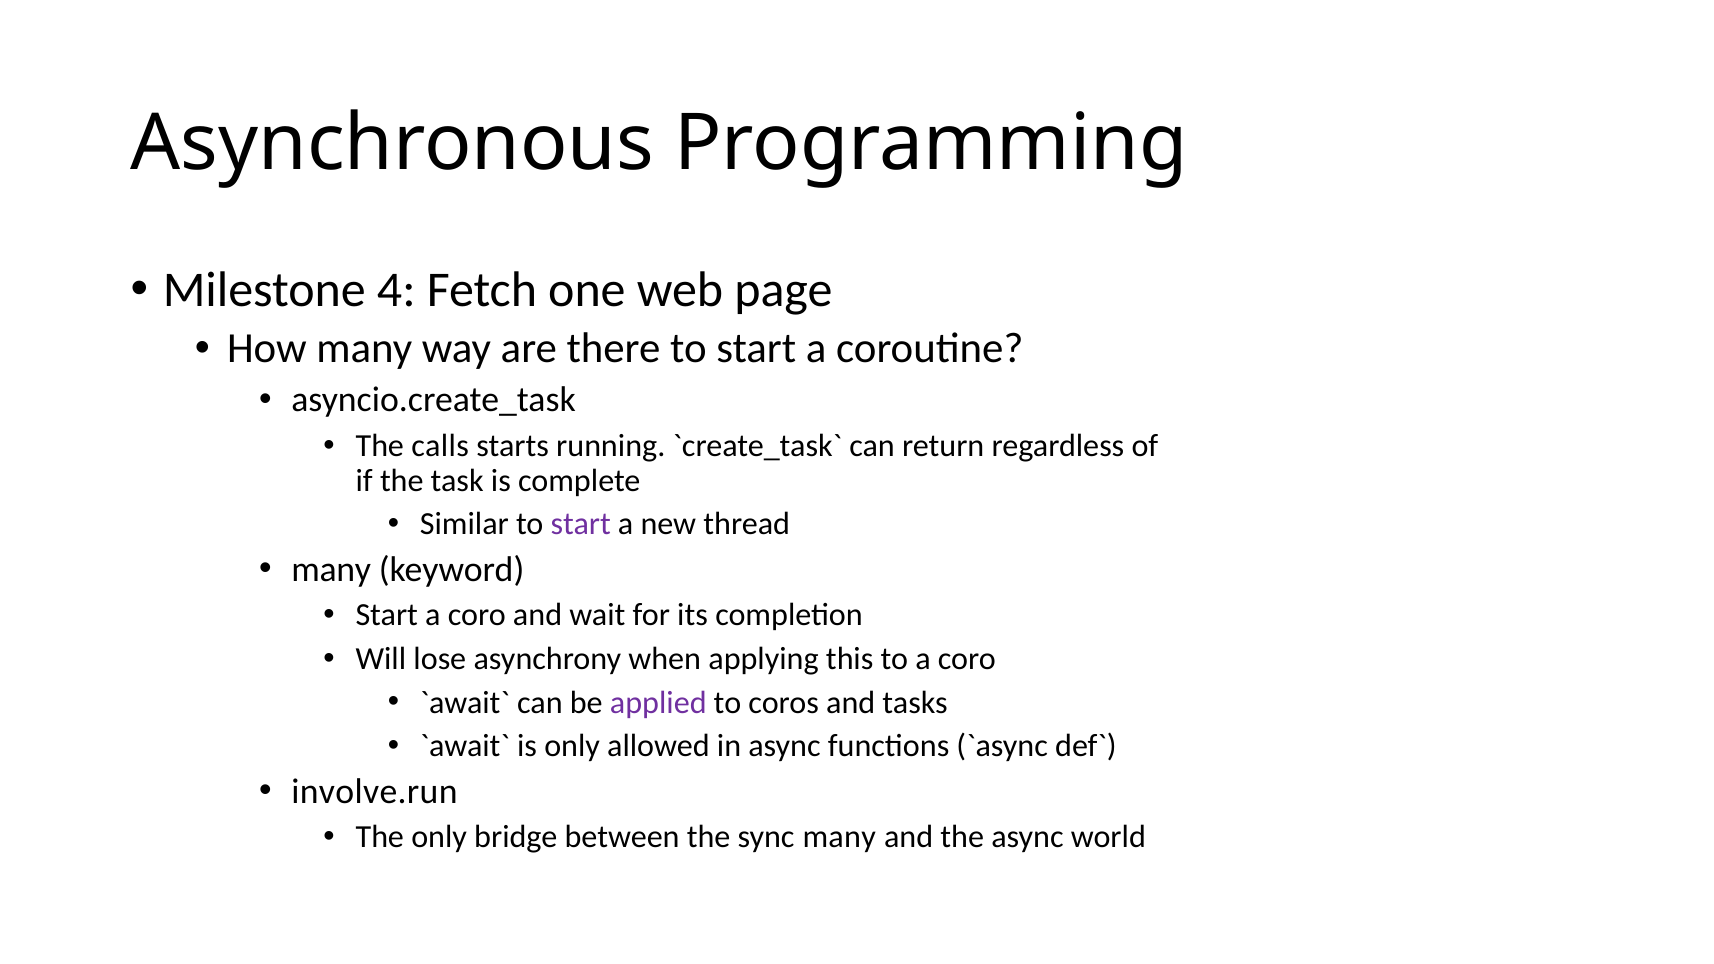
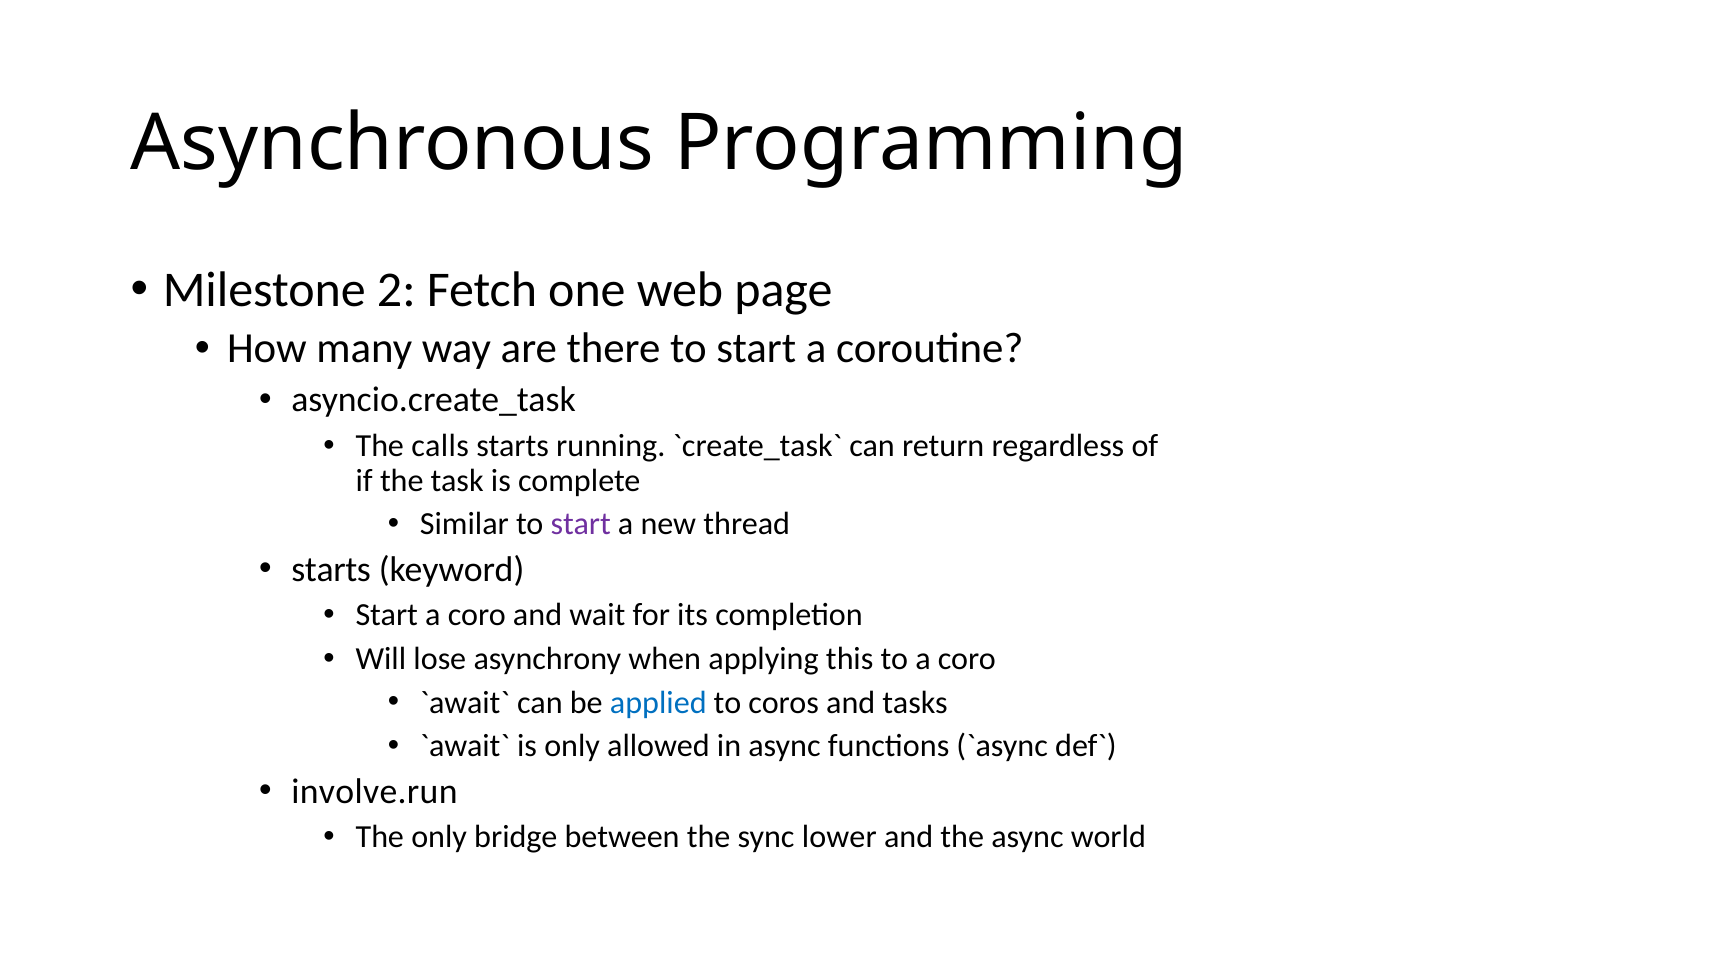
4: 4 -> 2 (396, 290)
many: many -> starts (331, 570)
applied colour: purple -> blue (658, 702)
sync many: many -> lower (839, 837)
